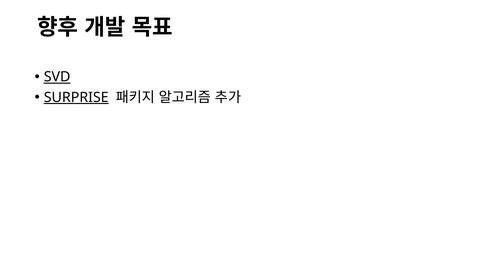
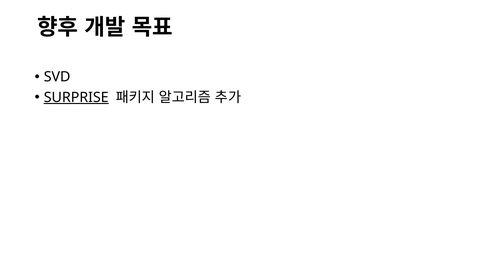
SVD underline: present -> none (57, 77)
